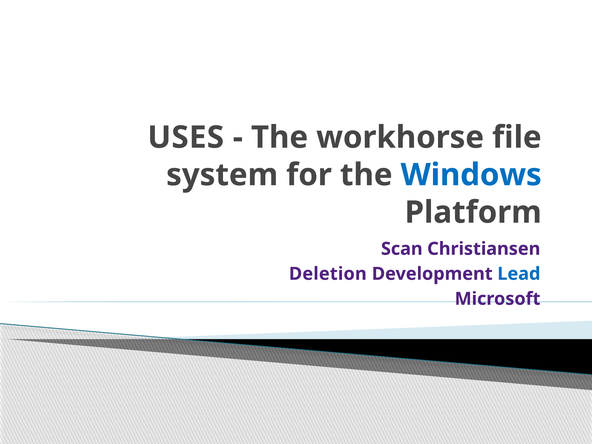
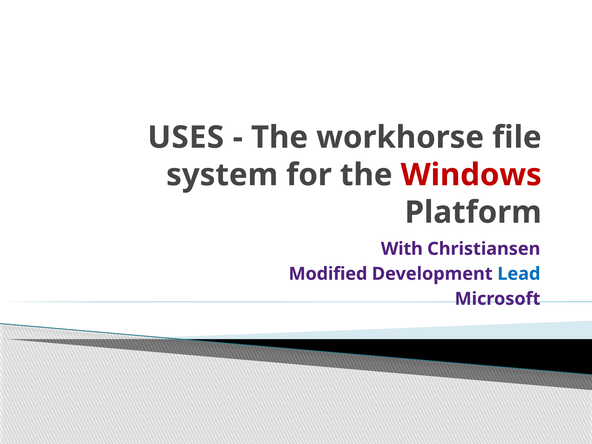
Windows colour: blue -> red (471, 175)
Scan: Scan -> With (402, 249)
Deletion: Deletion -> Modified (328, 274)
